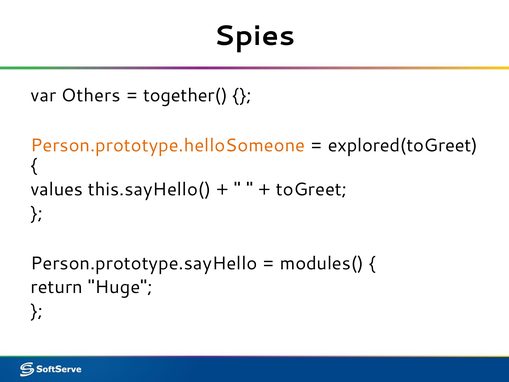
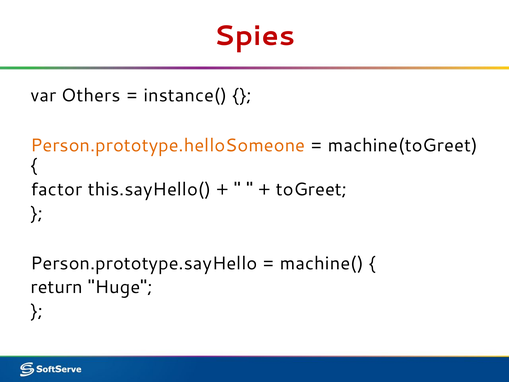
Spies colour: black -> red (254, 36)
together(: together( -> instance( (185, 95)
explored(toGreet: explored(toGreet -> machine(toGreet (403, 145)
values: values -> factor (57, 189)
modules(: modules( -> machine( (322, 263)
